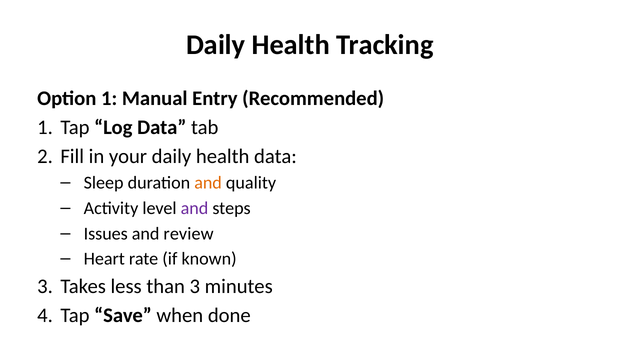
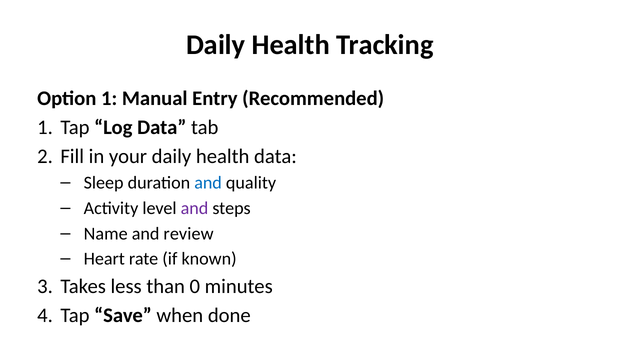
and colour: orange -> blue (208, 183)
Issues: Issues -> Name (106, 233)
than 3: 3 -> 0 (195, 286)
